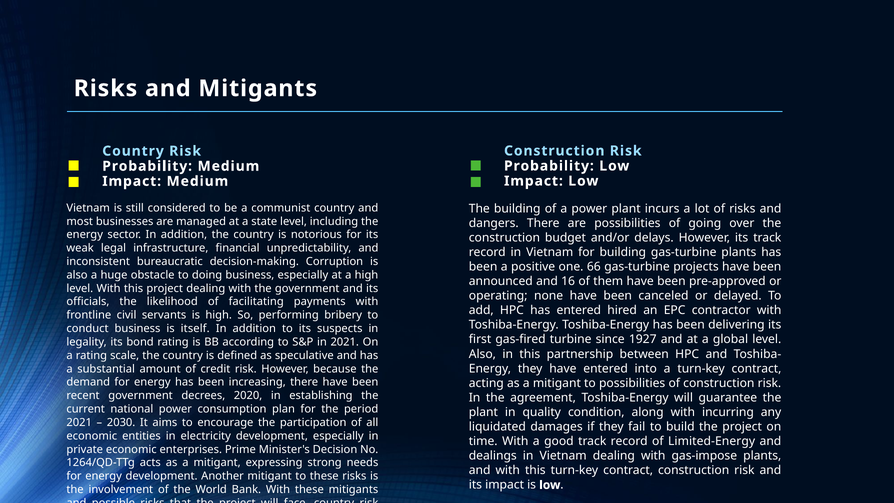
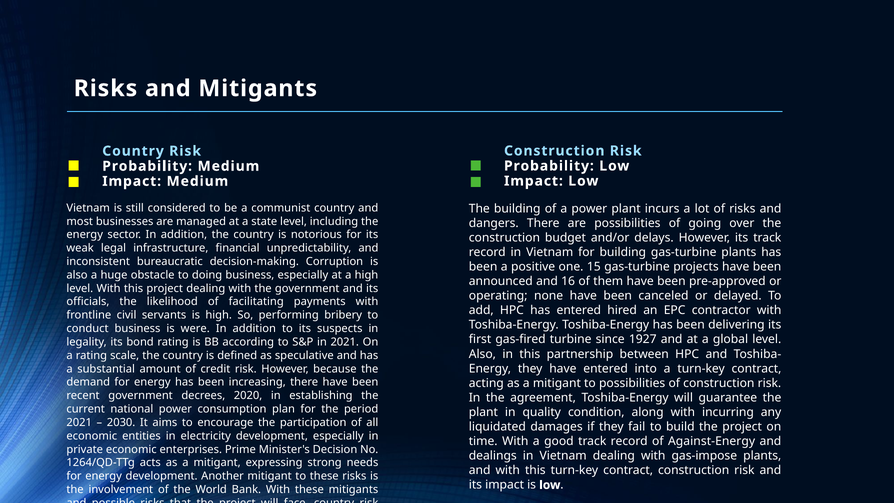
66: 66 -> 15 (594, 267)
itself: itself -> were (195, 329)
Limited-Energy: Limited-Energy -> Against-Energy (712, 441)
